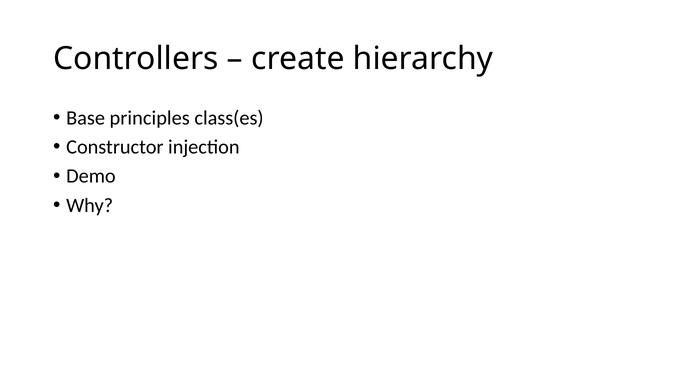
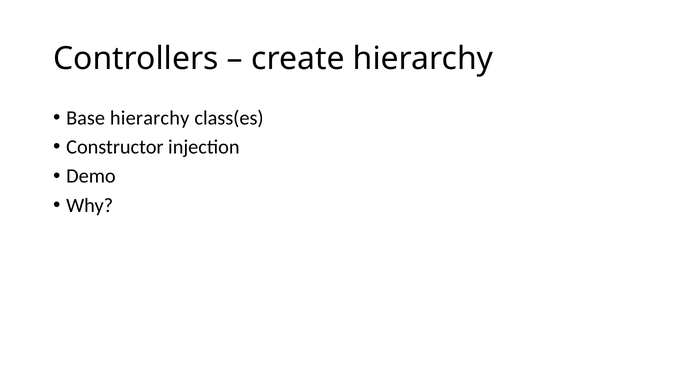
Base principles: principles -> hierarchy (150, 118)
